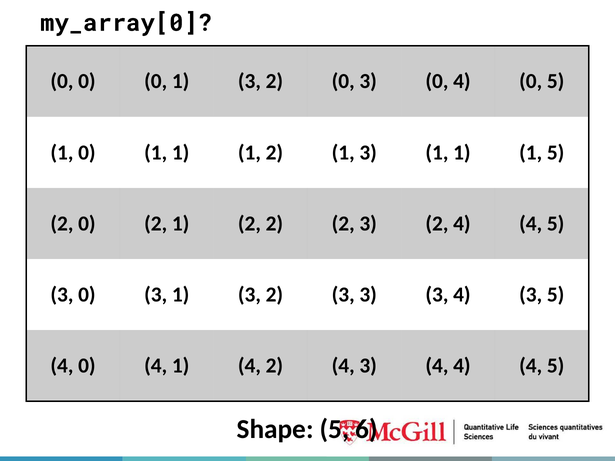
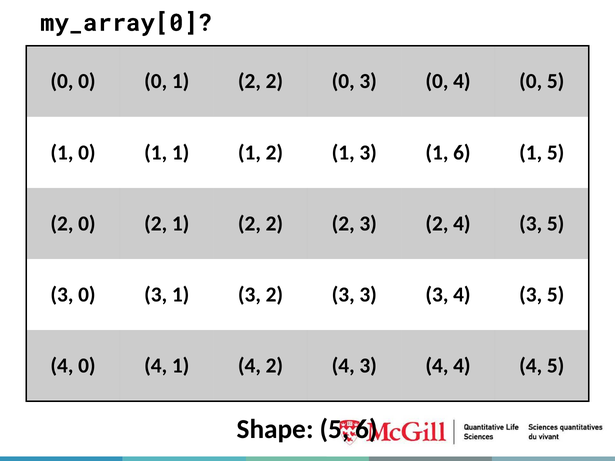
0 1 3: 3 -> 2 (249, 81)
3 1 1: 1 -> 6 (462, 153)
3 2 4 4: 4 -> 3 (531, 224)
